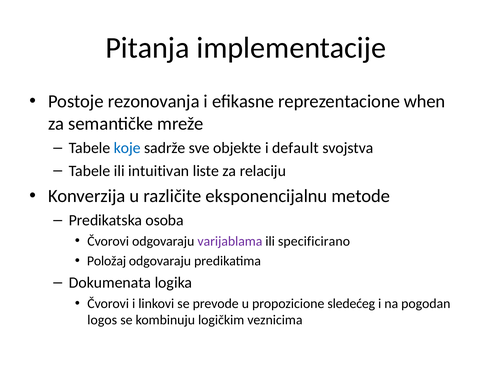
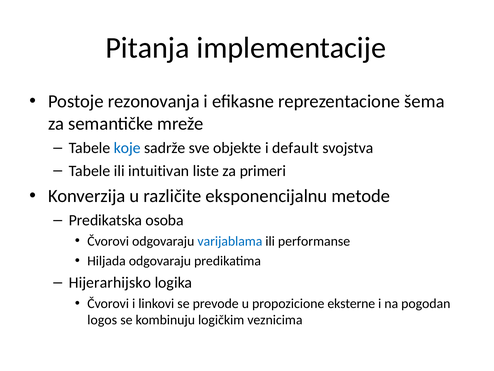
when: when -> šema (424, 101)
relaciju: relaciju -> primeri (263, 171)
varijablama colour: purple -> blue (230, 241)
specificirano: specificirano -> performanse (314, 241)
Položaj: Položaj -> Hiljada (107, 261)
Dokumenata: Dokumenata -> Hijerarhijsko (110, 282)
sledećeg: sledećeg -> eksterne (351, 303)
